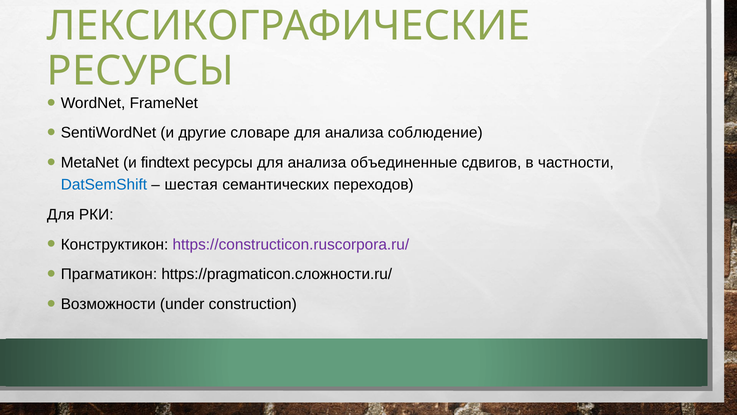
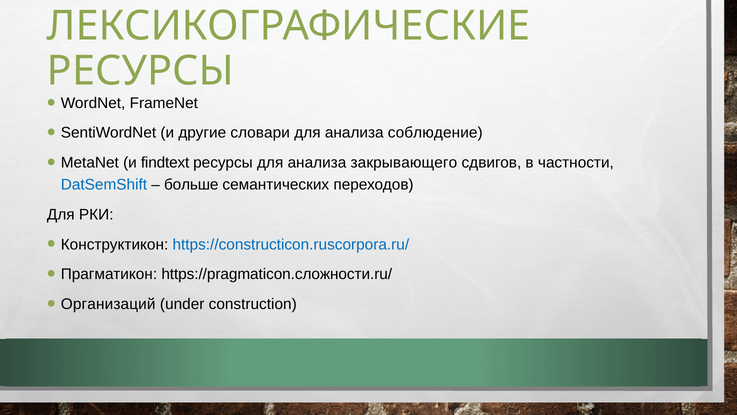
словаре: словаре -> словари (260, 133)
объединенные: объединенные -> закрывающего (404, 163)
шестая: шестая -> больше (191, 185)
https://constructicon.ruscorpora.ru/ colour: purple -> blue (291, 244)
Возможности: Возможности -> Организаций (108, 304)
